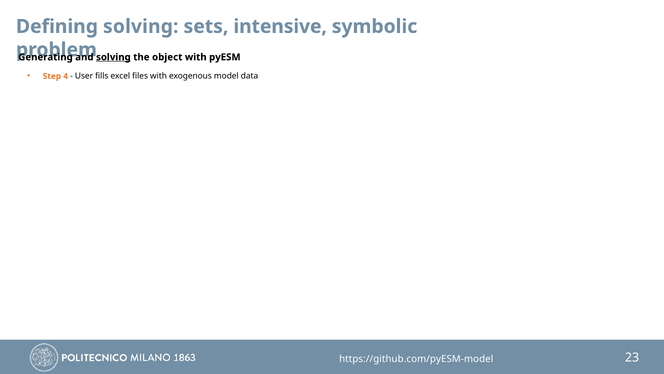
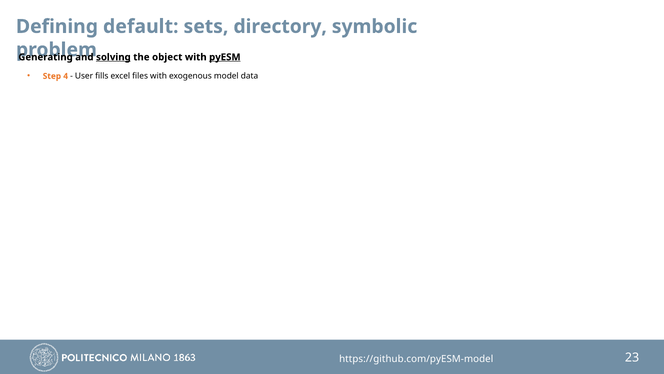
Defining solving: solving -> default (141, 26)
intensive: intensive -> directory (280, 26)
pyESM underline: none -> present (225, 57)
